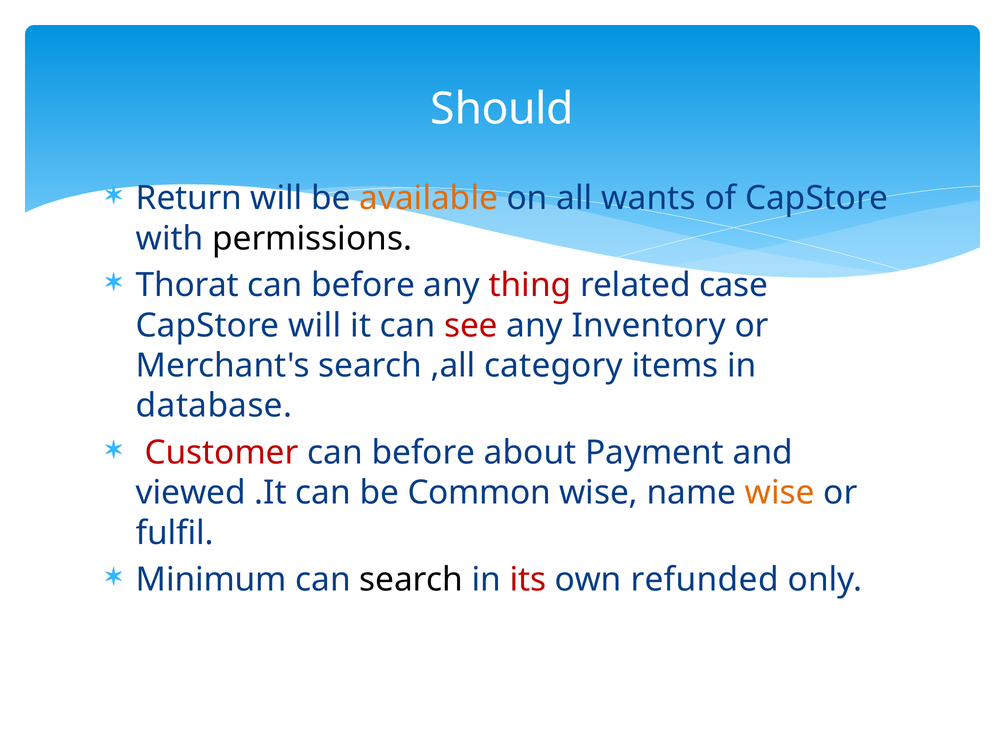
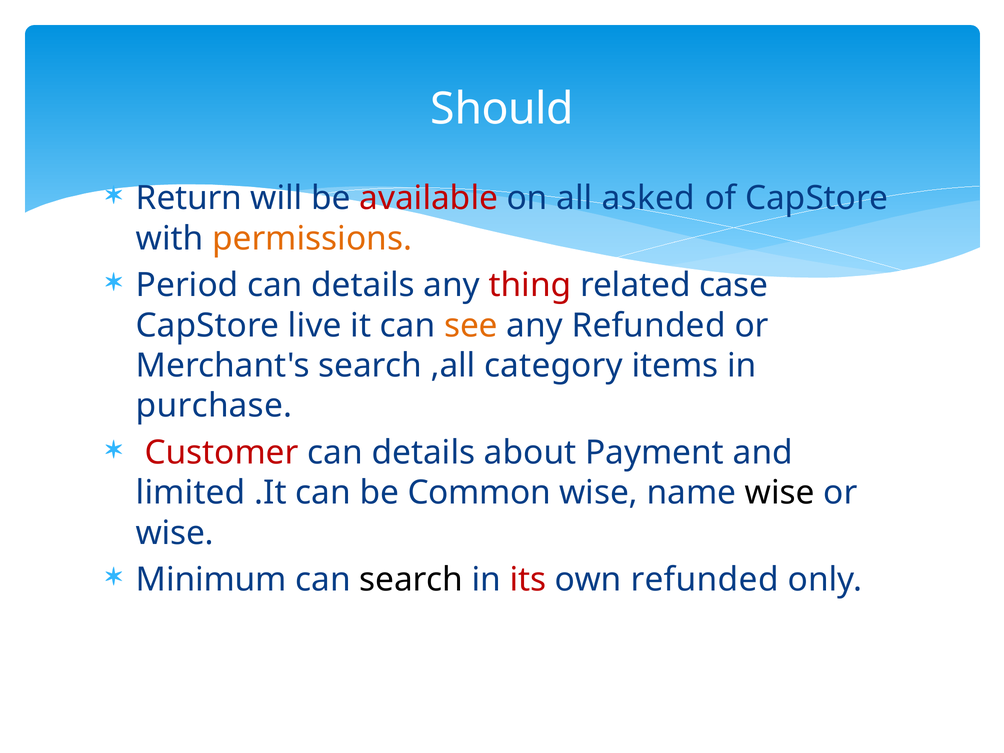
available colour: orange -> red (429, 198)
wants: wants -> asked (648, 198)
permissions colour: black -> orange (312, 239)
Thorat: Thorat -> Period (187, 285)
before: before -> details (363, 285)
CapStore will: will -> live (315, 326)
see colour: red -> orange (471, 326)
any Inventory: Inventory -> Refunded (649, 326)
database: database -> purchase (214, 406)
before: before -> details (423, 453)
viewed: viewed -> limited (191, 493)
wise colour: orange -> black (780, 493)
fulfil: fulfil -> wise (175, 533)
